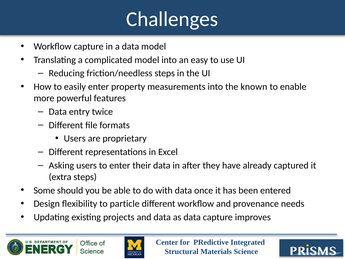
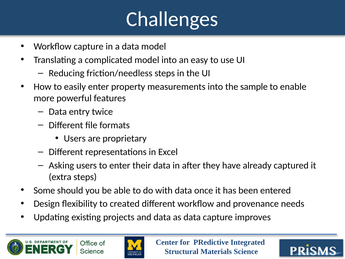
known: known -> sample (254, 87)
particle: particle -> created (125, 204)
